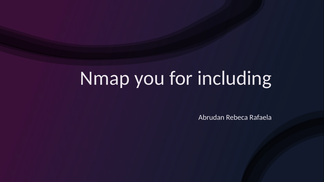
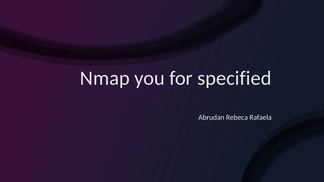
including: including -> specified (234, 78)
